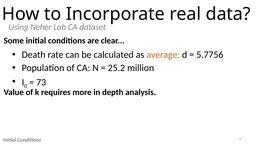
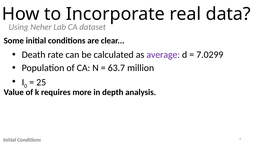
average colour: orange -> purple (163, 54)
5.7756: 5.7756 -> 7.0299 (210, 54)
25.2: 25.2 -> 63.7 (116, 68)
73: 73 -> 25 (41, 82)
